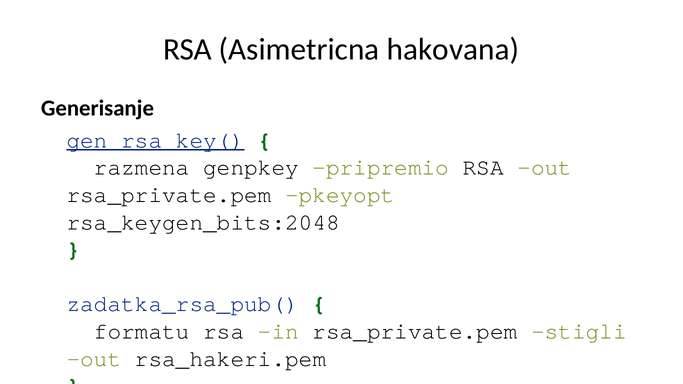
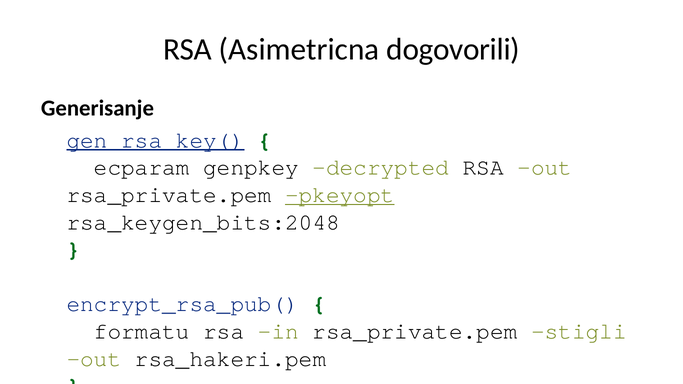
hakovana: hakovana -> dogovorili (453, 50)
razmena: razmena -> ecparam (142, 168)
pripremio: pripremio -> decrypted (381, 168)
pkeyopt underline: none -> present (340, 195)
zadatka_rsa_pub(: zadatka_rsa_pub( -> encrypt_rsa_pub( (183, 304)
